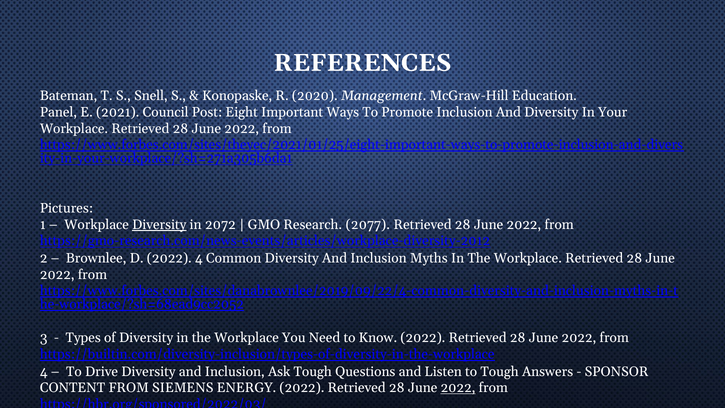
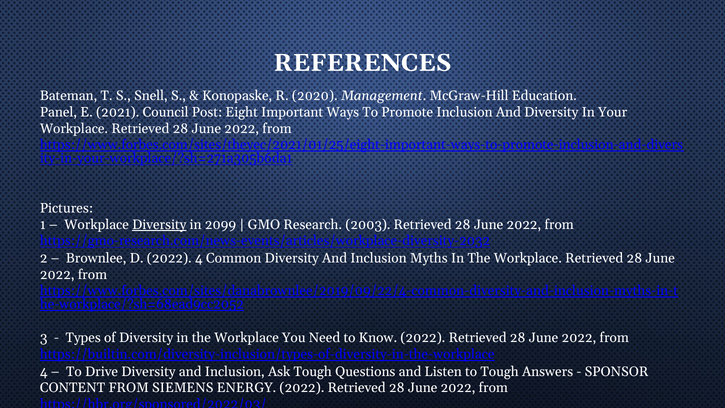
2072: 2072 -> 2099 (220, 225)
2077: 2077 -> 2003 (368, 225)
https://gmo-research.com/news-events/articles/workplace-diversity-2012: https://gmo-research.com/news-events/articles/workplace-diversity-2012 -> https://gmo-research.com/news-events/articles/workplace-diversity-2032 (265, 241)
2022 underline: present -> none (458, 388)
